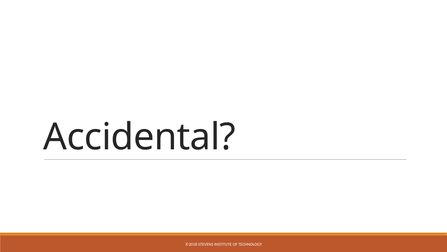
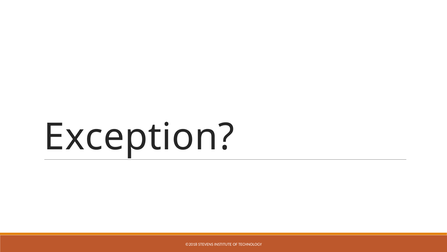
Accidental: Accidental -> Exception (139, 137)
